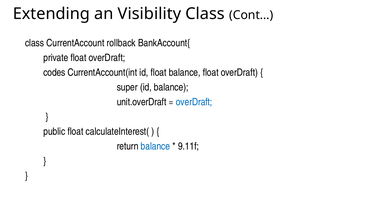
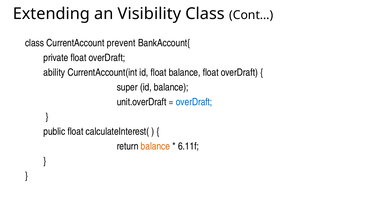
rollback: rollback -> prevent (121, 43)
codes: codes -> ability (54, 73)
balance colour: blue -> orange (155, 147)
9.11f: 9.11f -> 6.11f (188, 147)
